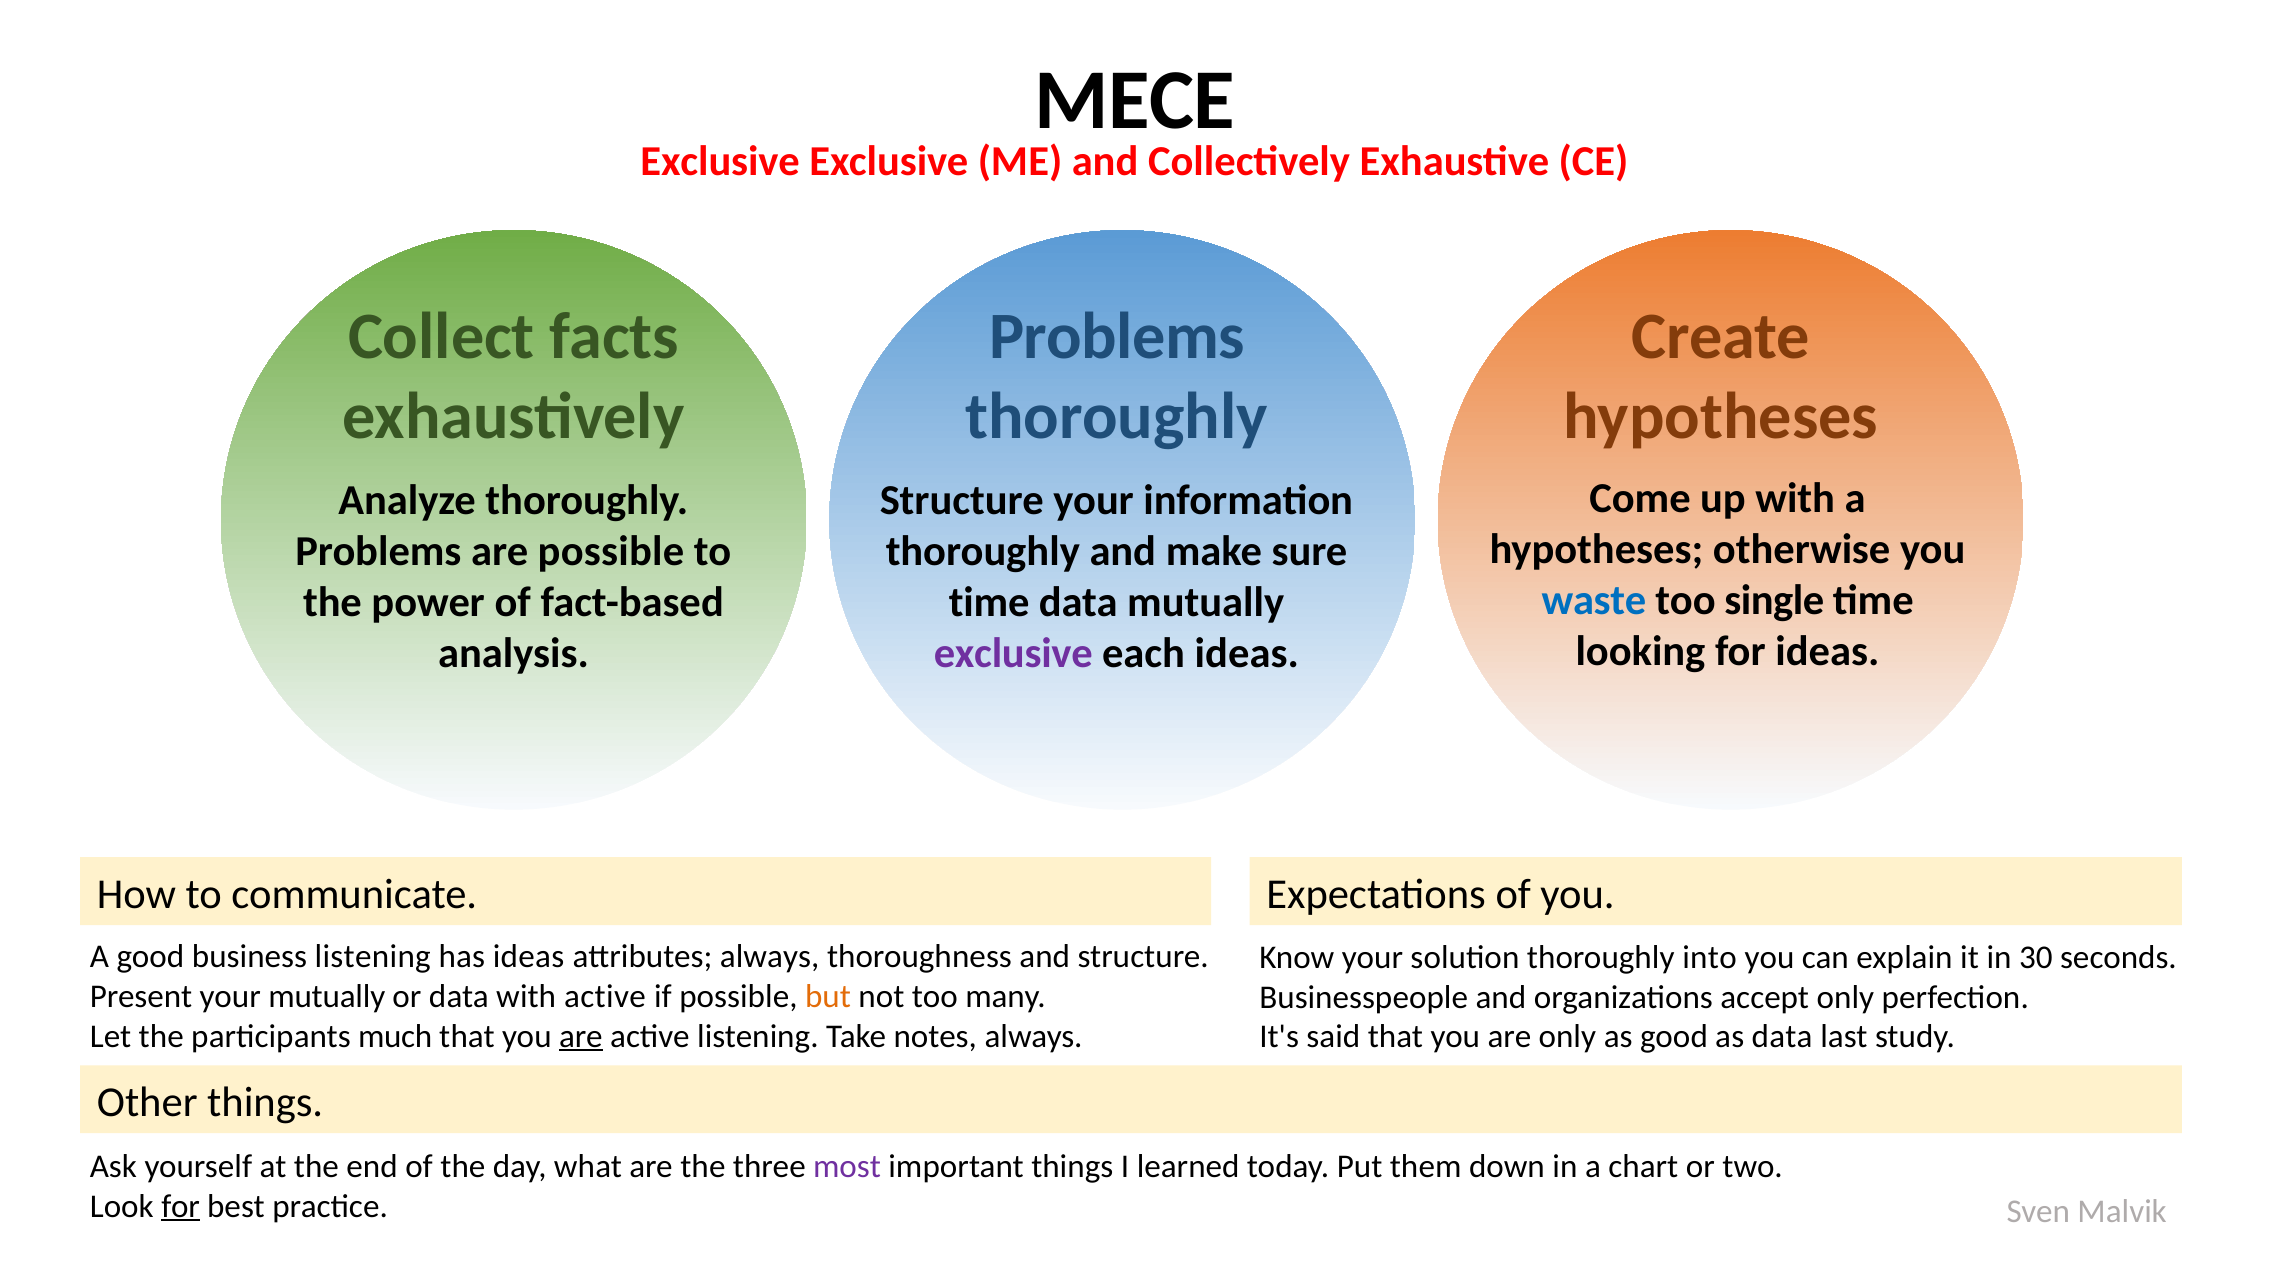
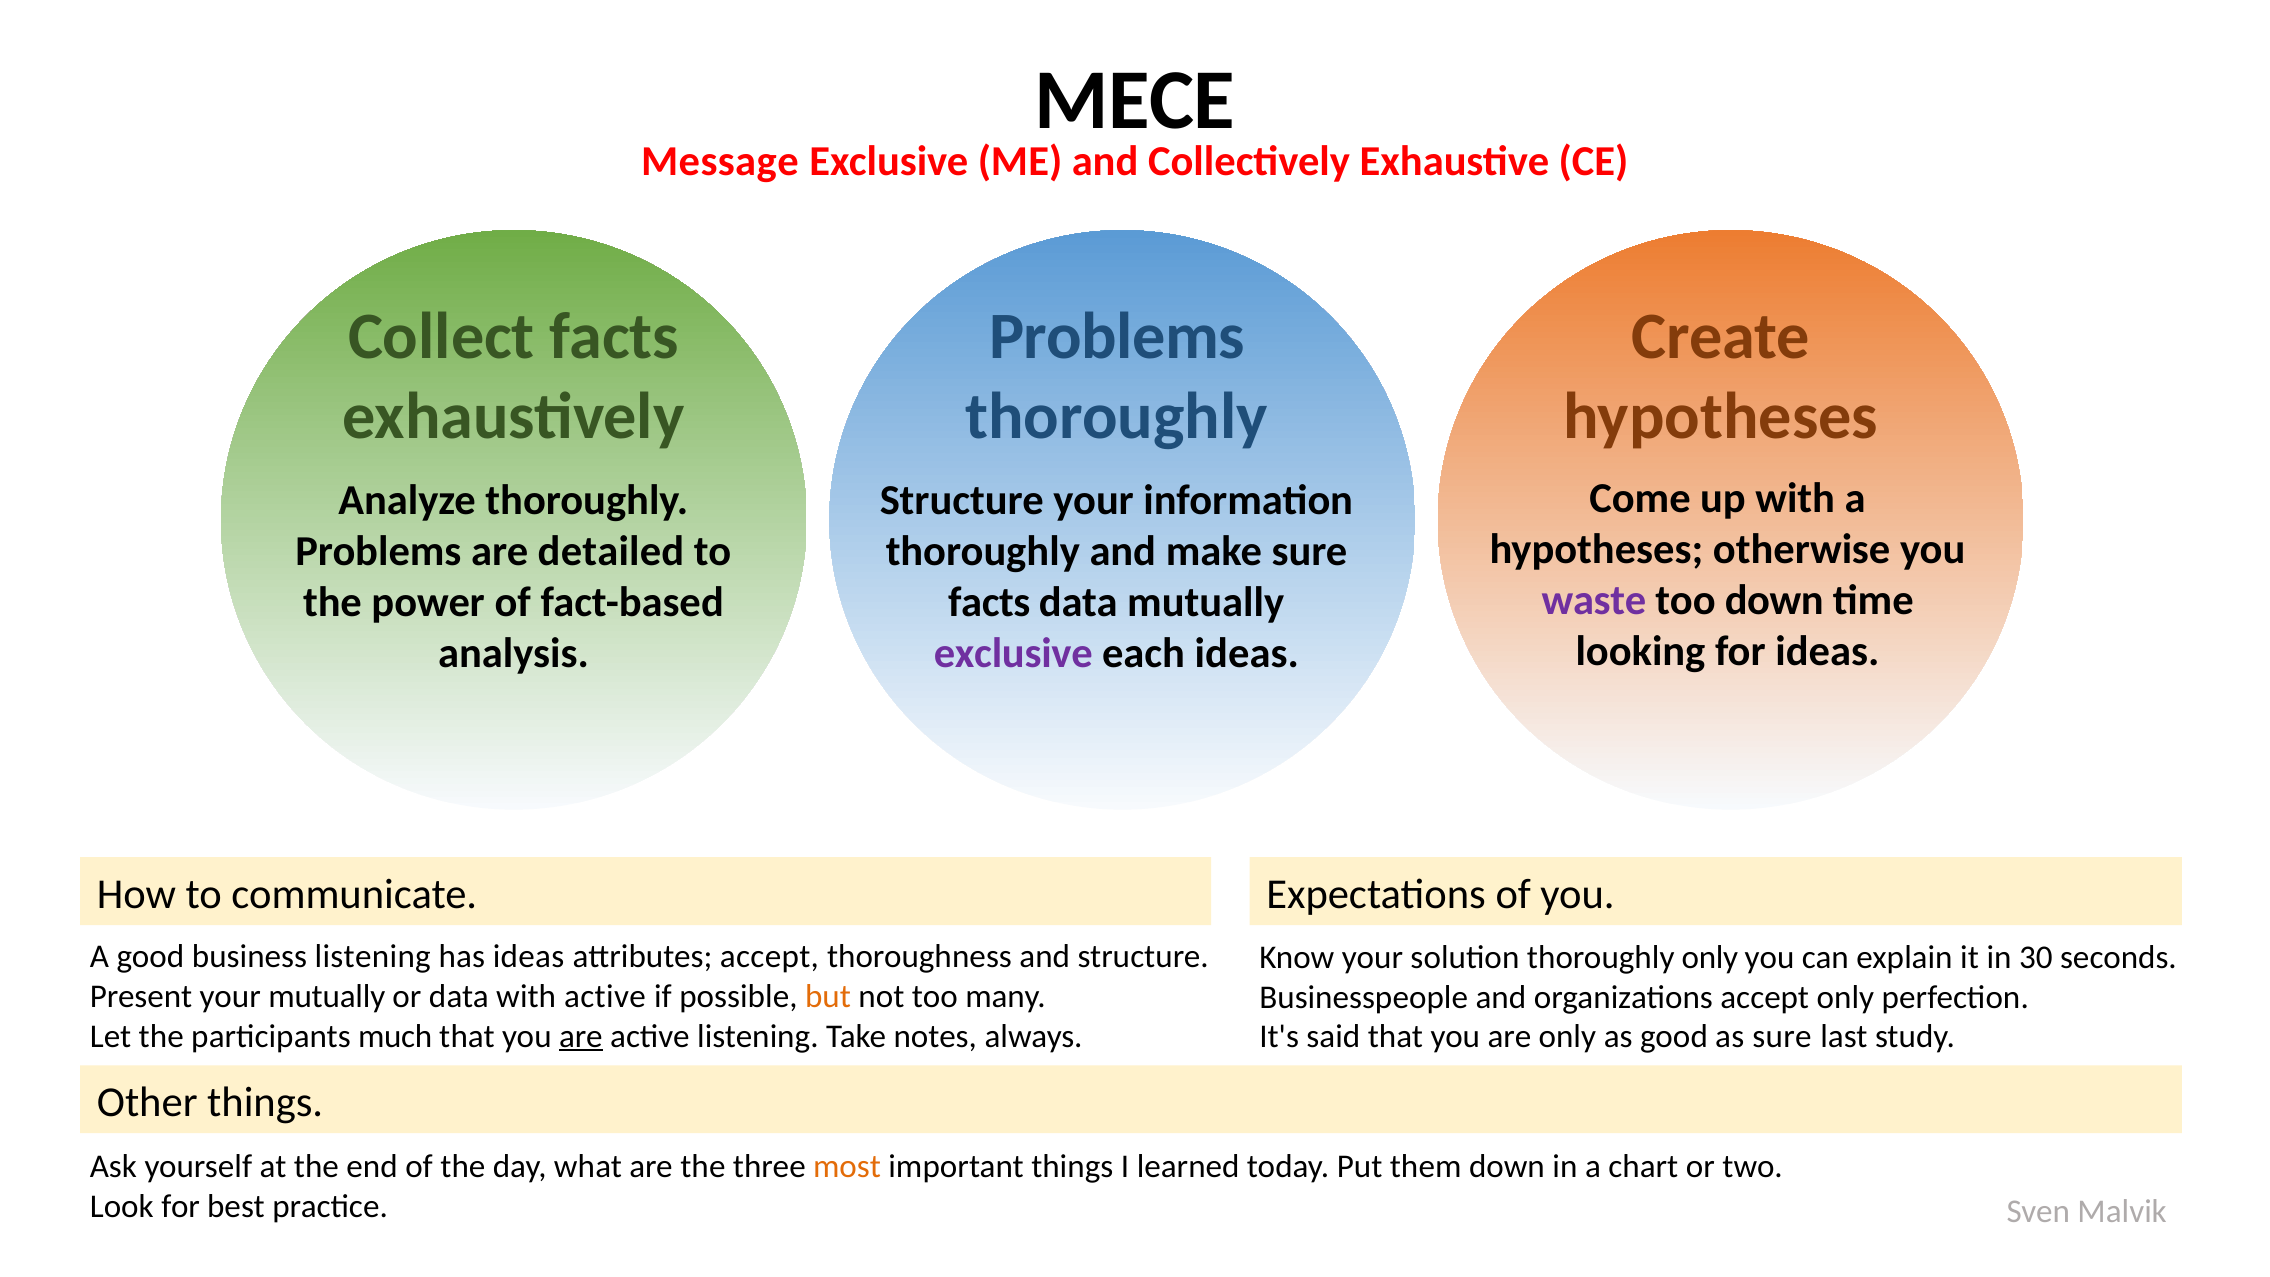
Exclusive: Exclusive -> Message (720, 161)
are possible: possible -> detailed (611, 552)
waste colour: blue -> purple (1594, 601)
too single: single -> down (1774, 601)
time: time -> facts (989, 603)
attributes always: always -> accept (769, 957)
thoroughly into: into -> only (1710, 957)
as data: data -> sure (1782, 1037)
most colour: purple -> orange (847, 1166)
for underline: present -> none (181, 1206)
